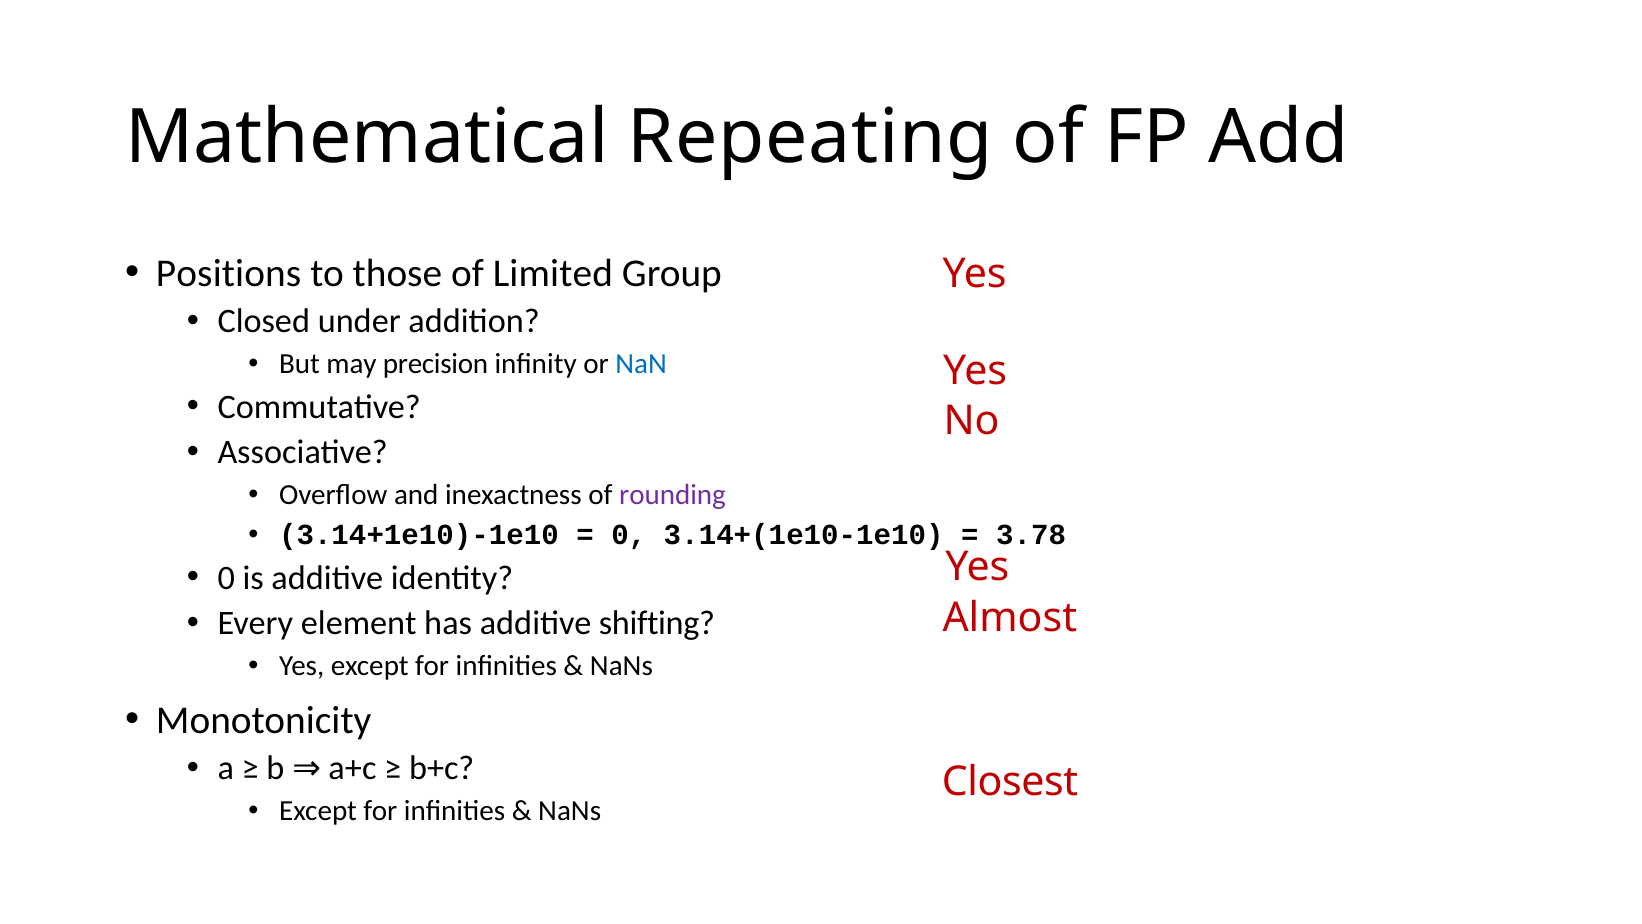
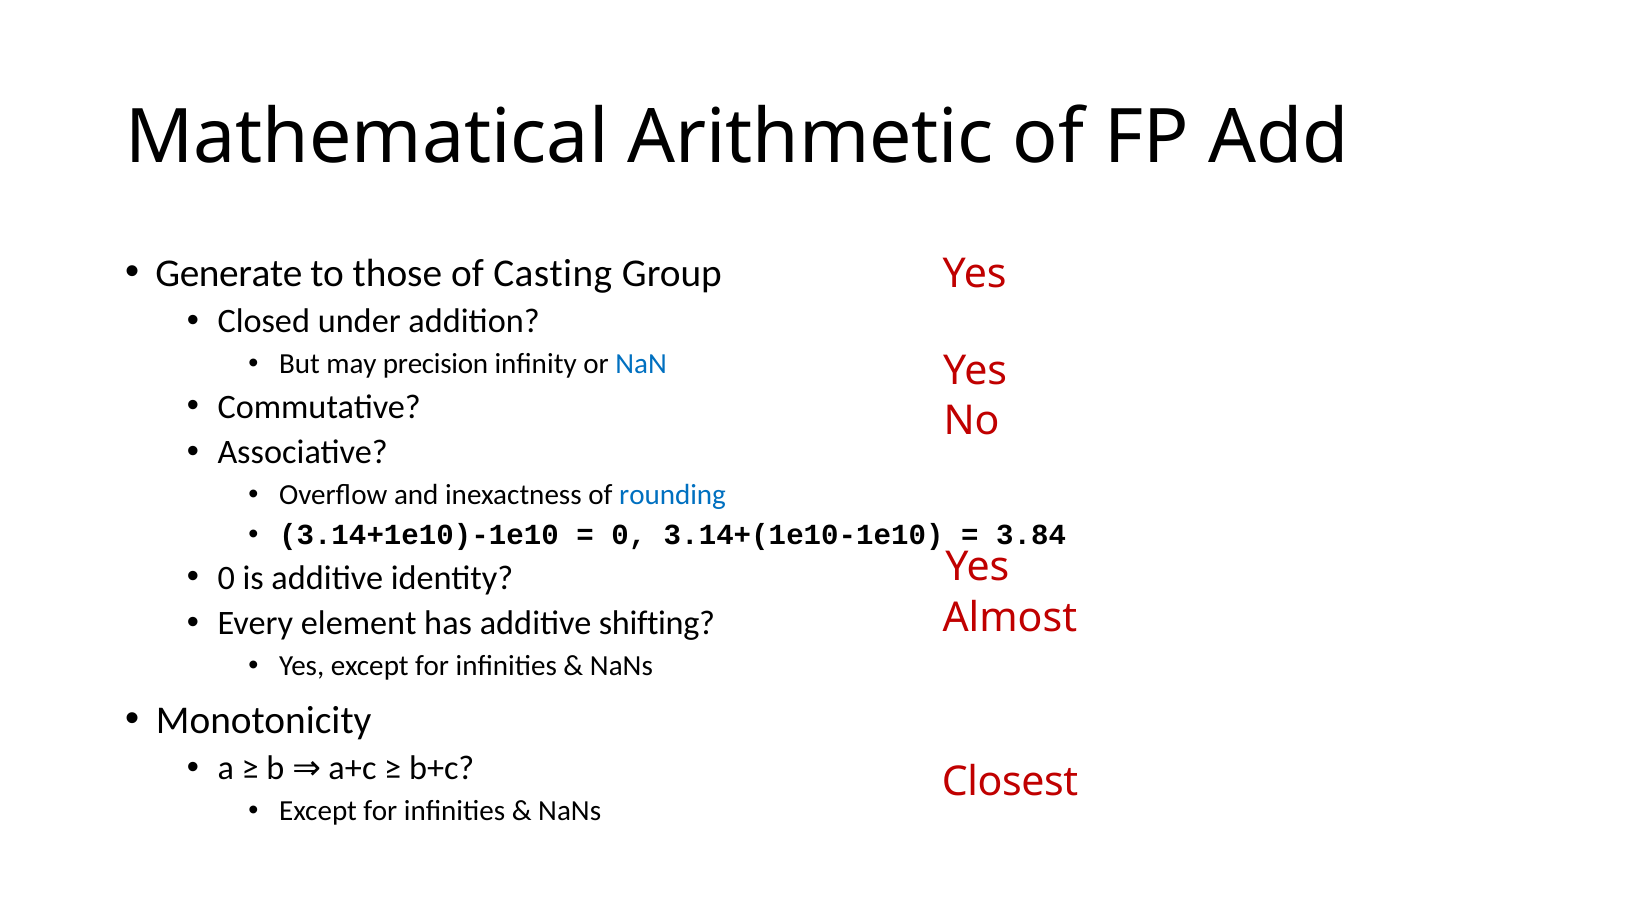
Repeating: Repeating -> Arithmetic (811, 138)
Positions: Positions -> Generate (229, 273)
Limited: Limited -> Casting (553, 273)
rounding colour: purple -> blue (673, 495)
3.78: 3.78 -> 3.84 (1031, 535)
